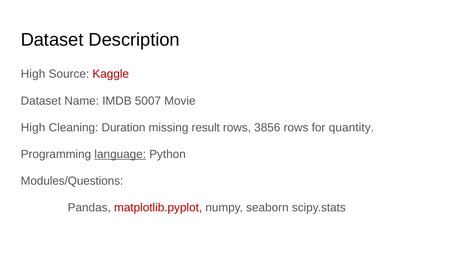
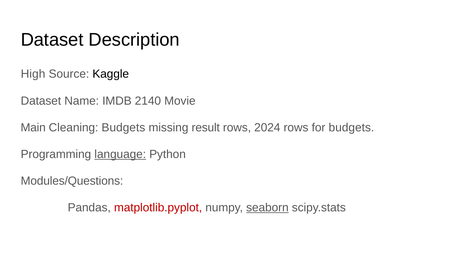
Kaggle colour: red -> black (111, 74)
5007: 5007 -> 2140 (148, 101)
High: High -> Main (33, 127)
Cleaning Duration: Duration -> Budgets (123, 127)
3856: 3856 -> 2024 (267, 127)
for quantity: quantity -> budgets (351, 127)
seaborn underline: none -> present (267, 207)
